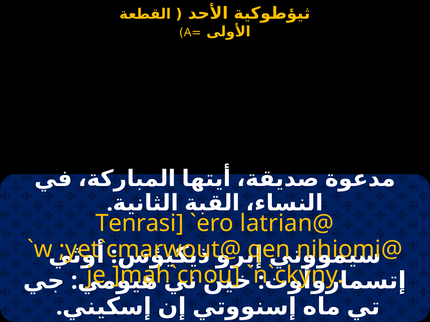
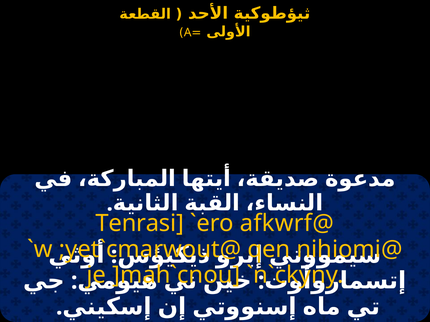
latrian@: latrian@ -> afkwrf@ (287, 224)
